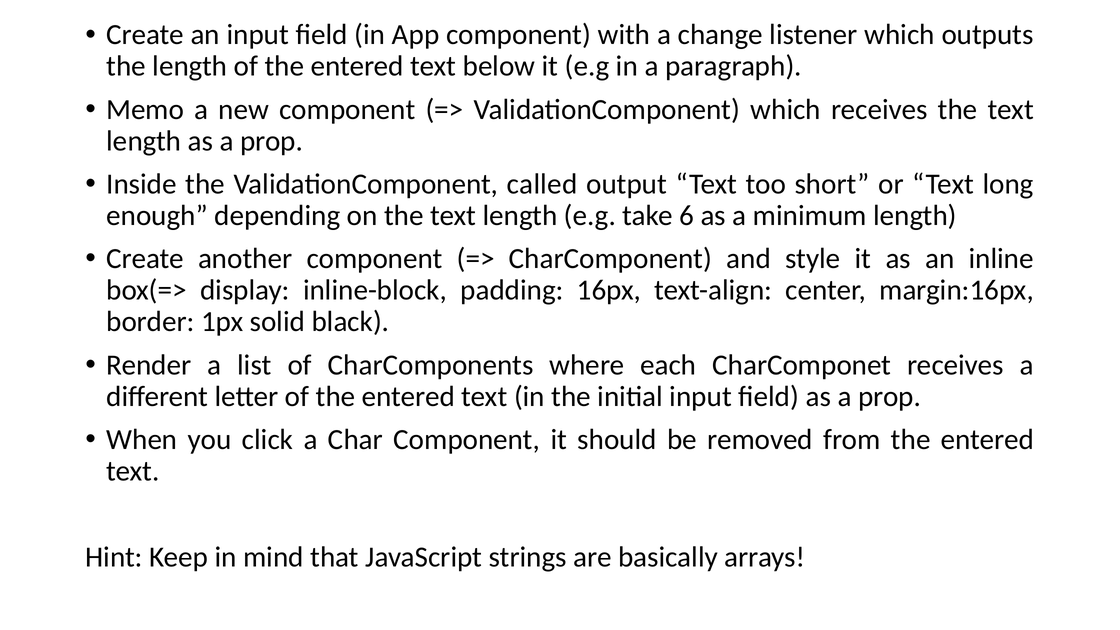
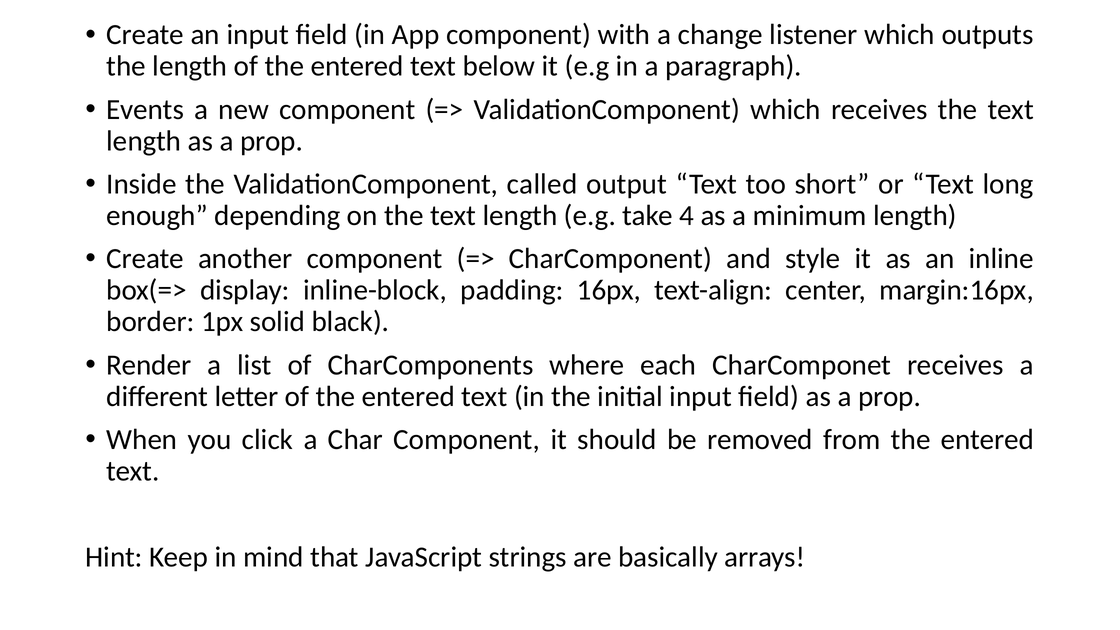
Memo: Memo -> Events (145, 109)
6: 6 -> 4 (687, 216)
